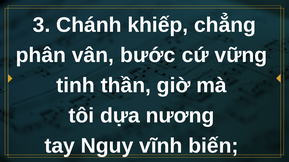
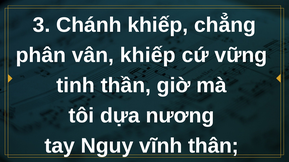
vân bước: bước -> khiếp (148, 55)
biến: biến -> thân (213, 146)
